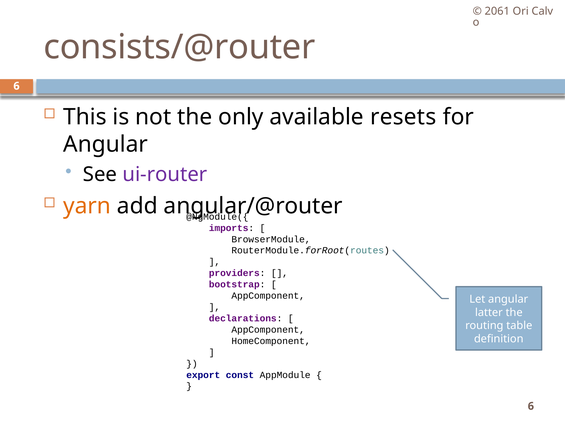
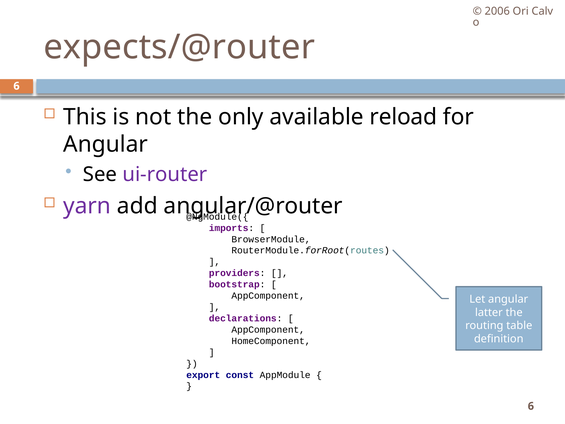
2061: 2061 -> 2006 (497, 11)
consists/@router: consists/@router -> expects/@router (179, 47)
resets: resets -> reload (403, 117)
yarn colour: orange -> purple (87, 206)
